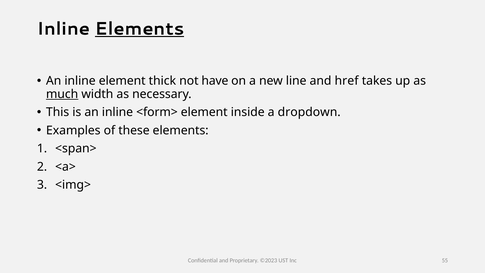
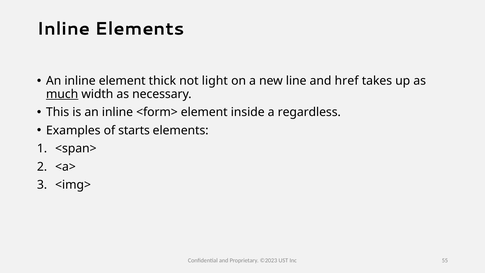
Elements underline: present -> none (140, 29)
have: have -> light (215, 81)
dropdown: dropdown -> regardless (309, 112)
these: these -> starts (134, 130)
